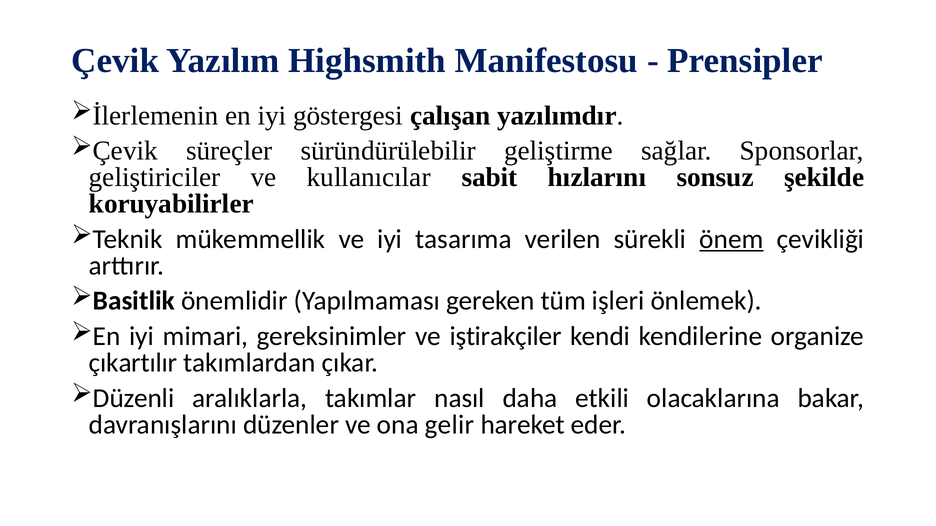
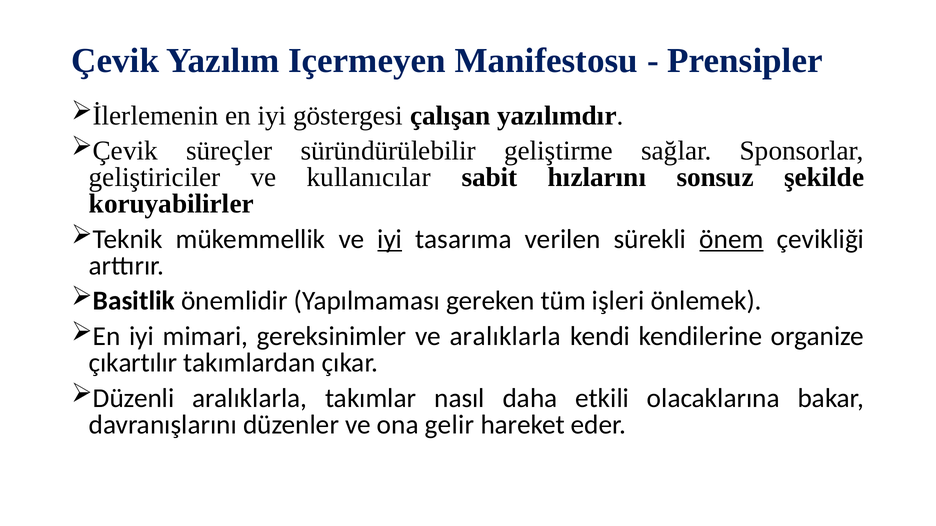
Highsmith: Highsmith -> Içermeyen (367, 61)
iyi underline: none -> present (390, 239)
ve iştirakçiler: iştirakçiler -> aralıklarla (505, 337)
